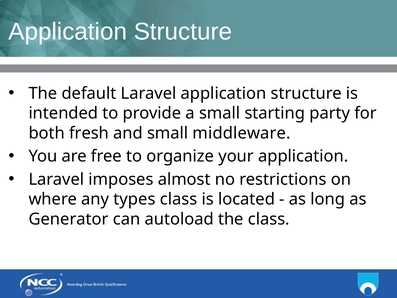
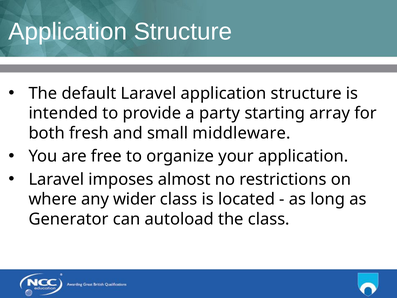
a small: small -> party (220, 113)
party: party -> array (330, 113)
types: types -> wider (135, 199)
